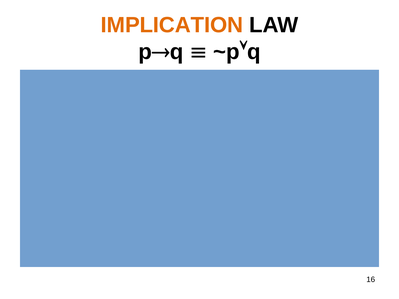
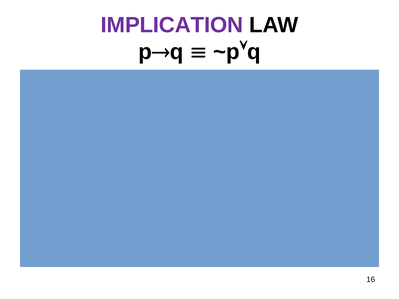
IMPLICATION colour: orange -> purple (172, 25)
